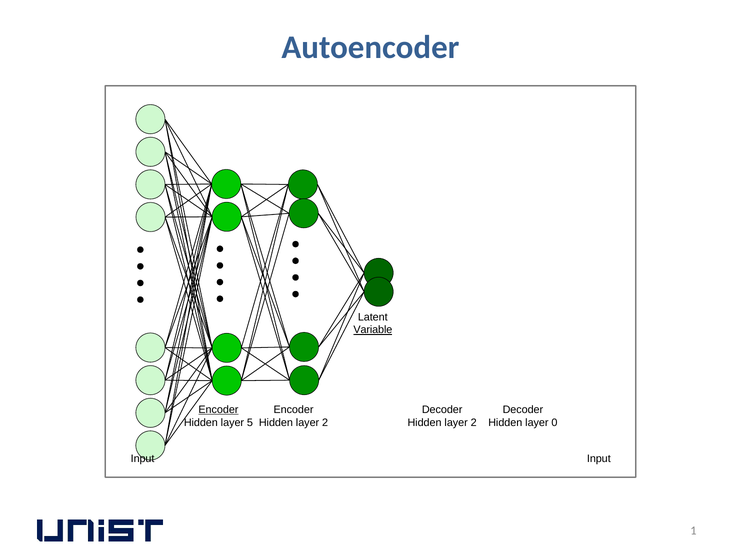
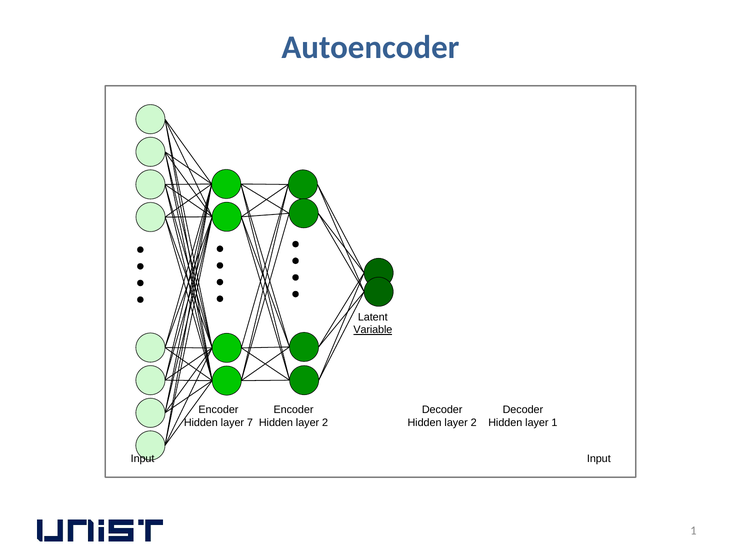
Encoder underline: present -> none (218, 409)
5: 5 -> 7 (250, 422)
layer 0: 0 -> 1 (554, 422)
